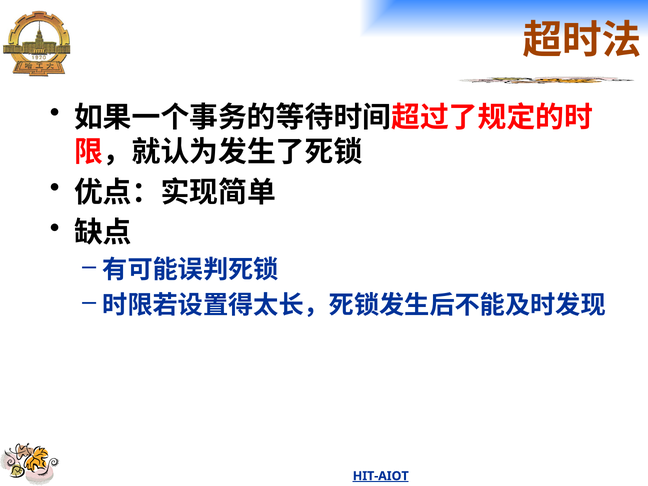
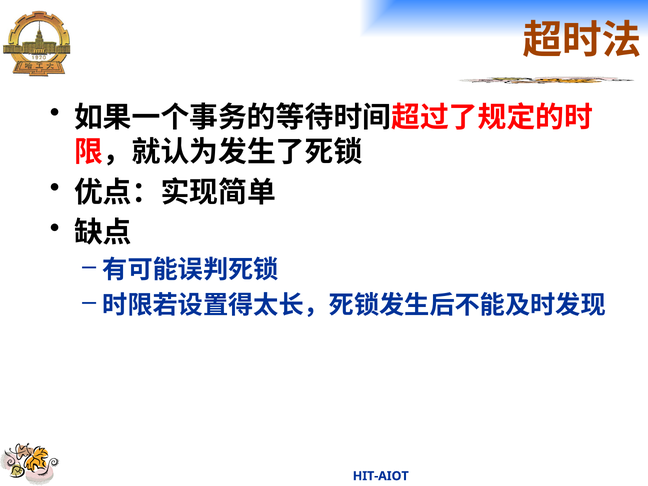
HIT-AIOT underline: present -> none (381, 476)
